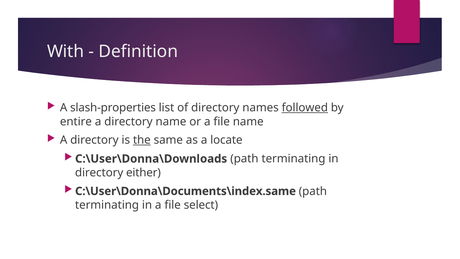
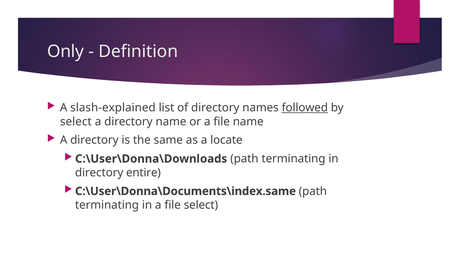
With: With -> Only (66, 51)
slash-properties: slash-properties -> slash-explained (113, 108)
entire: entire -> select (76, 121)
the underline: present -> none (142, 140)
either: either -> entire (143, 172)
